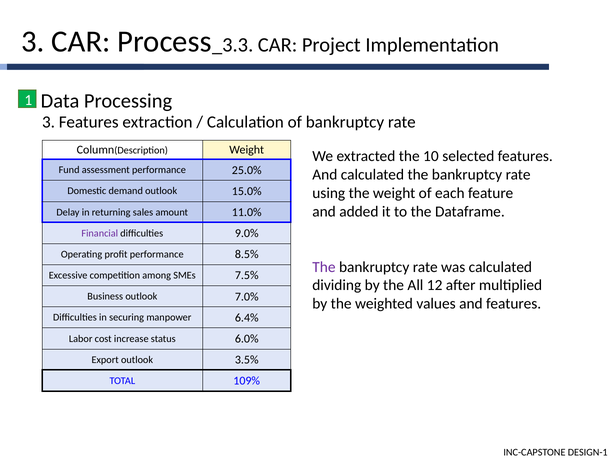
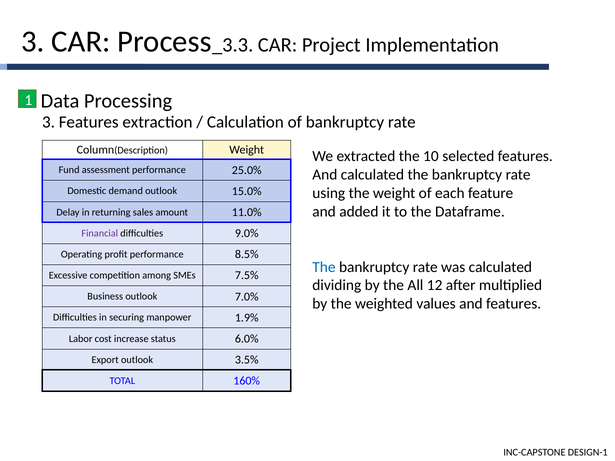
The colour: purple -> blue (324, 267)
6.4%: 6.4% -> 1.9% (247, 318)
109%: 109% -> 160% (247, 381)
